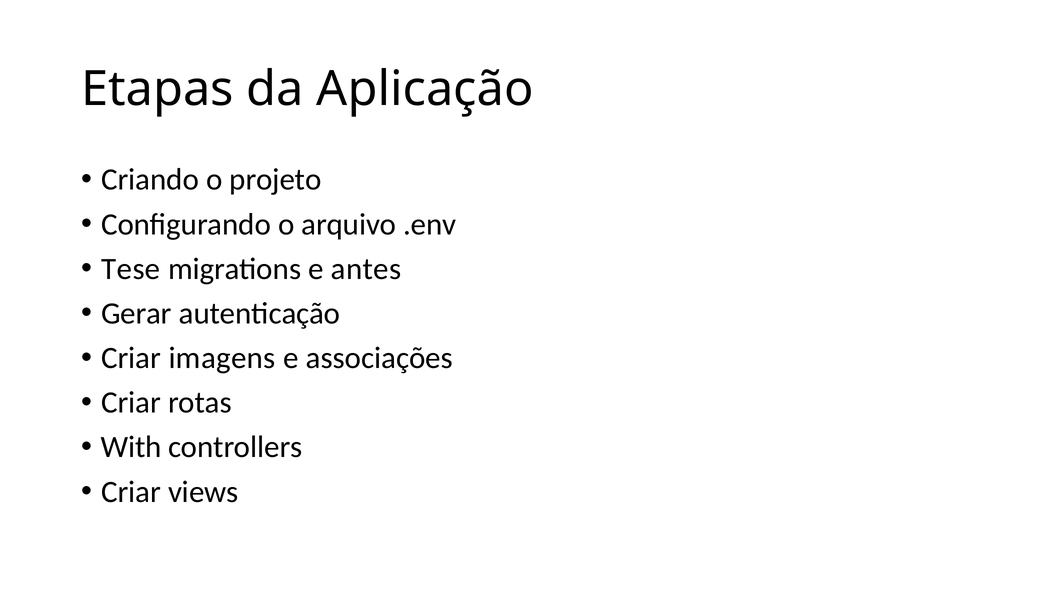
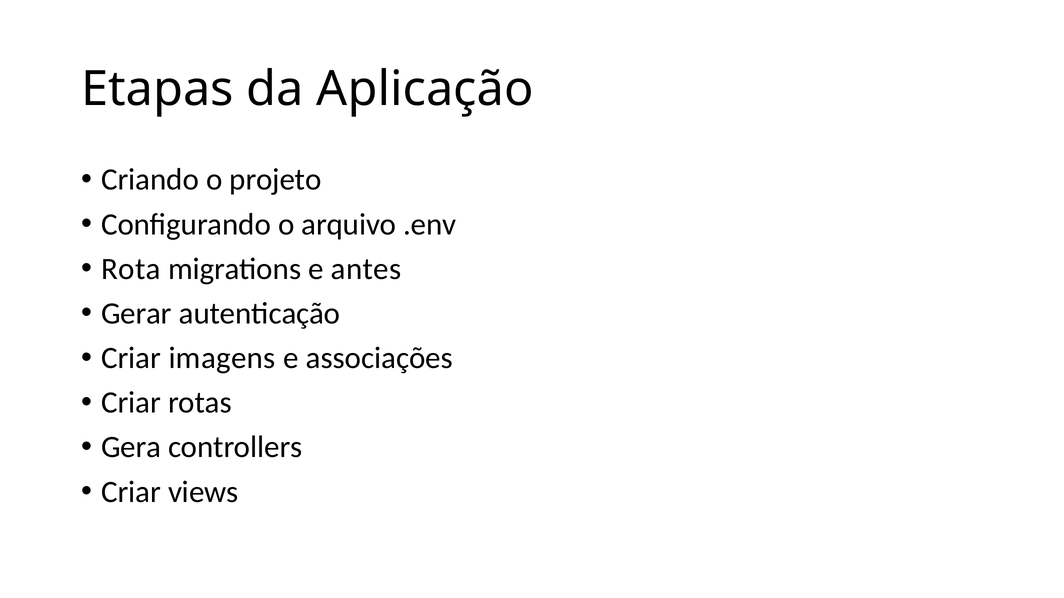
Tese: Tese -> Rota (131, 269)
With: With -> Gera (131, 448)
